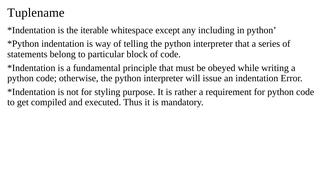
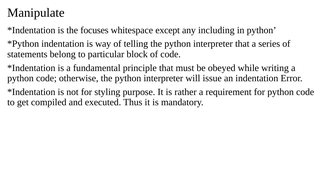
Tuplename: Tuplename -> Manipulate (36, 13)
iterable: iterable -> focuses (94, 30)
